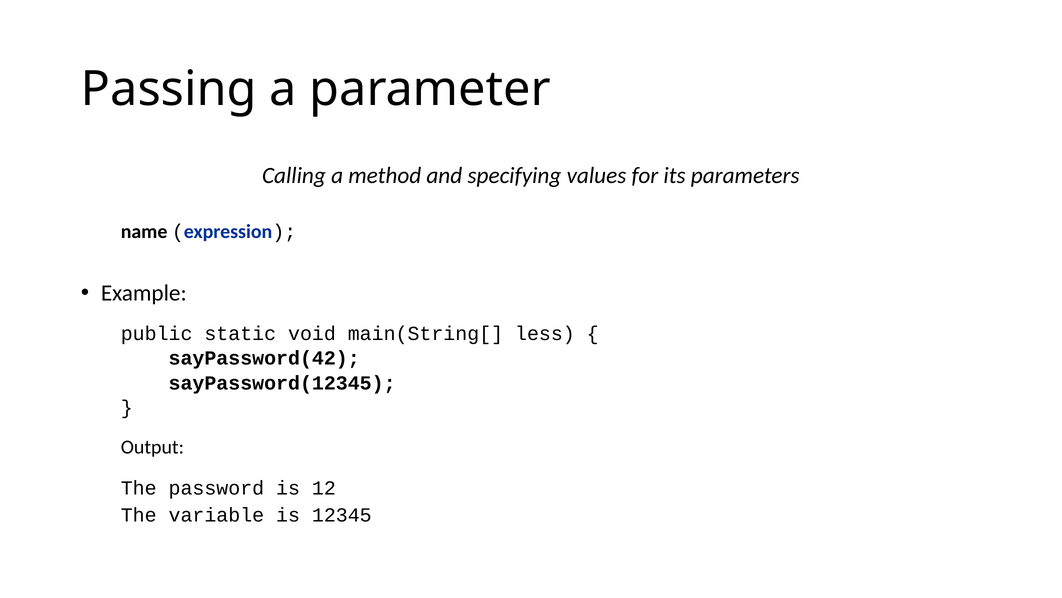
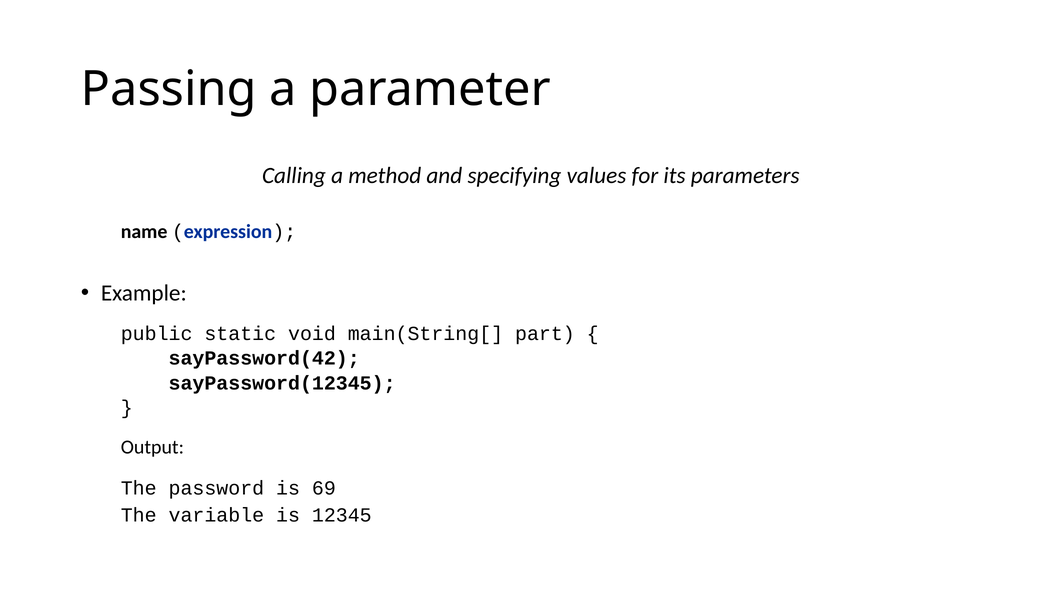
less: less -> part (545, 333)
12: 12 -> 69 (324, 488)
